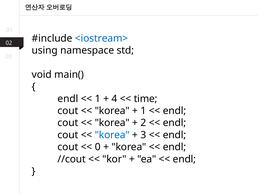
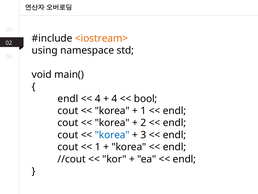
<iostream> colour: blue -> orange (102, 38)
1: 1 -> 4 (98, 98)
time: time -> bool (146, 98)
0: 0 -> 1 (98, 147)
